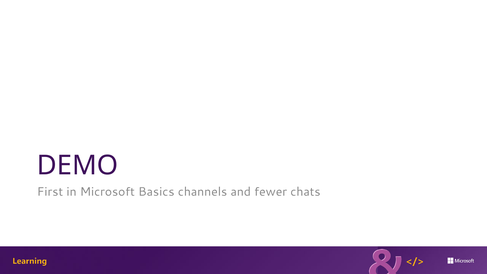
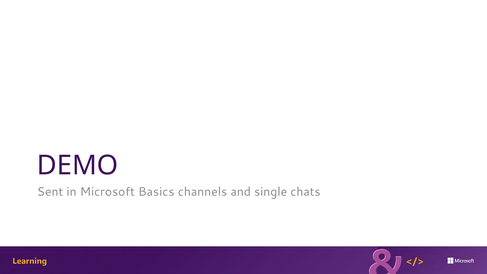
First: First -> Sent (50, 192)
fewer: fewer -> single (271, 192)
